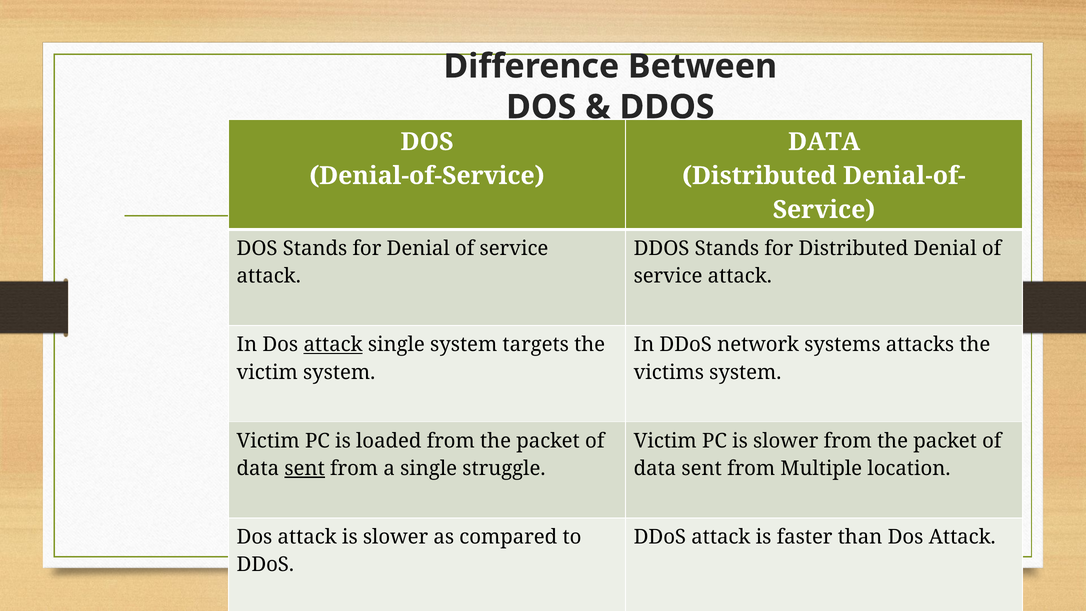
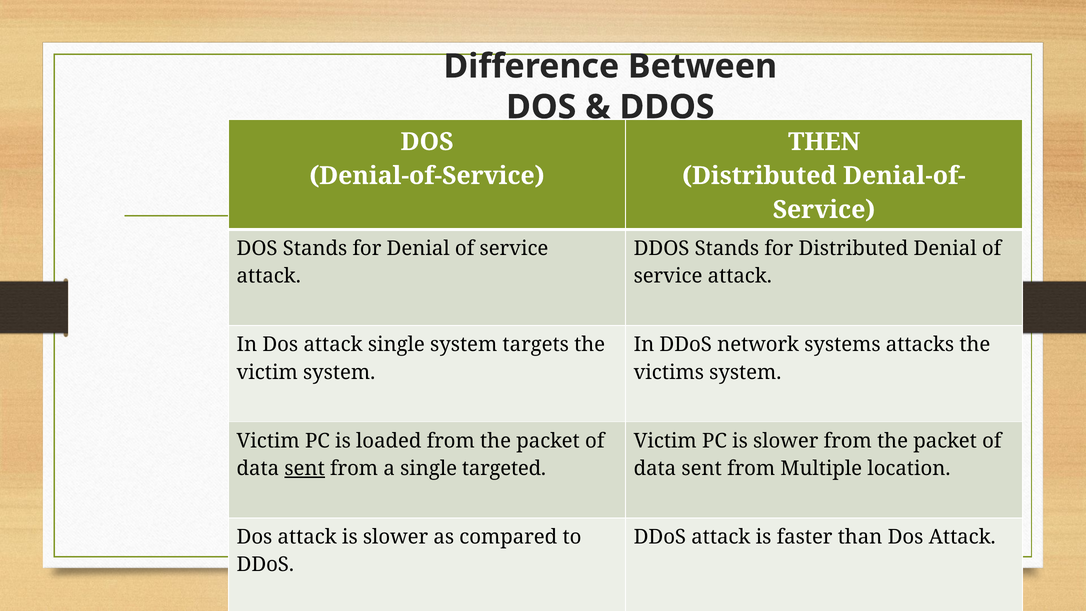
DATA: DATA -> THEN (824, 142)
attack underline: present -> none (333, 345)
struggle: struggle -> targeted (504, 468)
